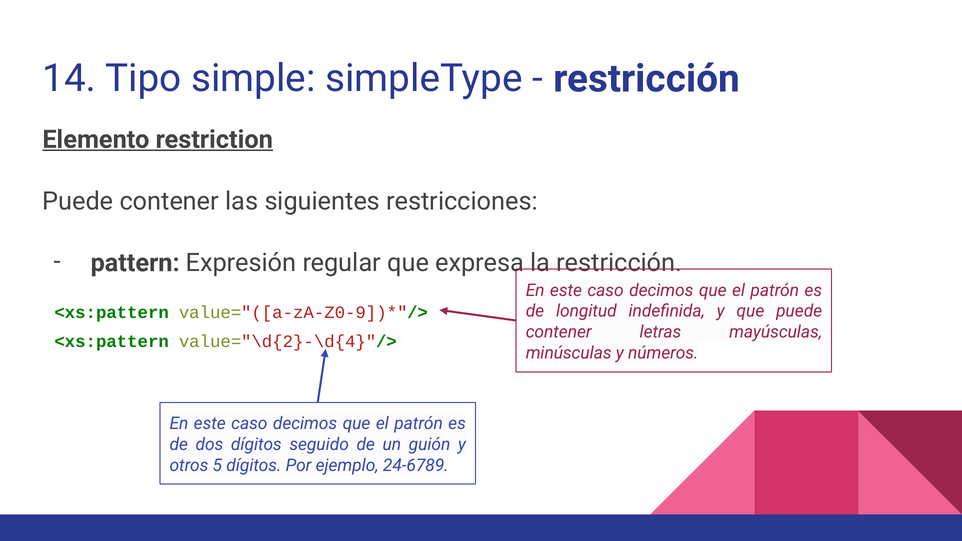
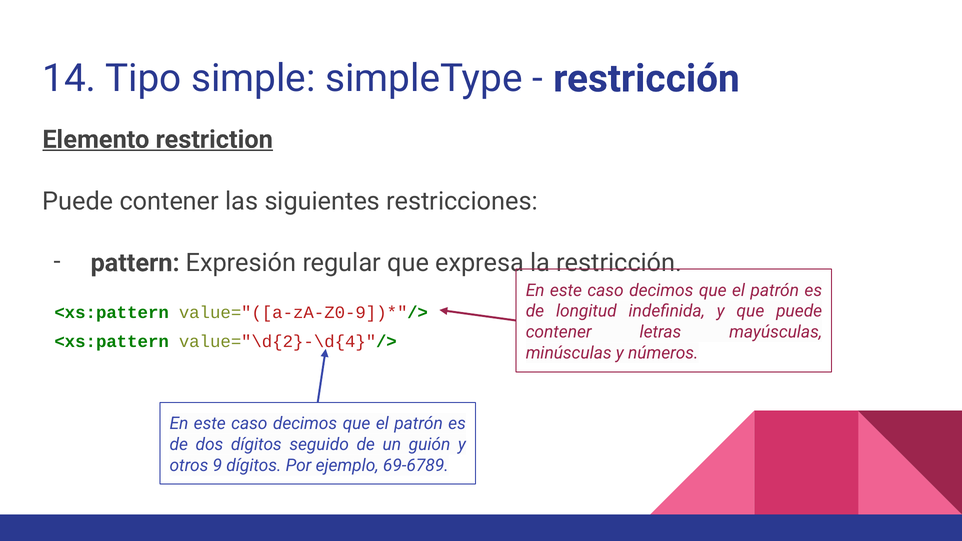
5: 5 -> 9 (217, 465)
24-6789: 24-6789 -> 69-6789 (416, 465)
